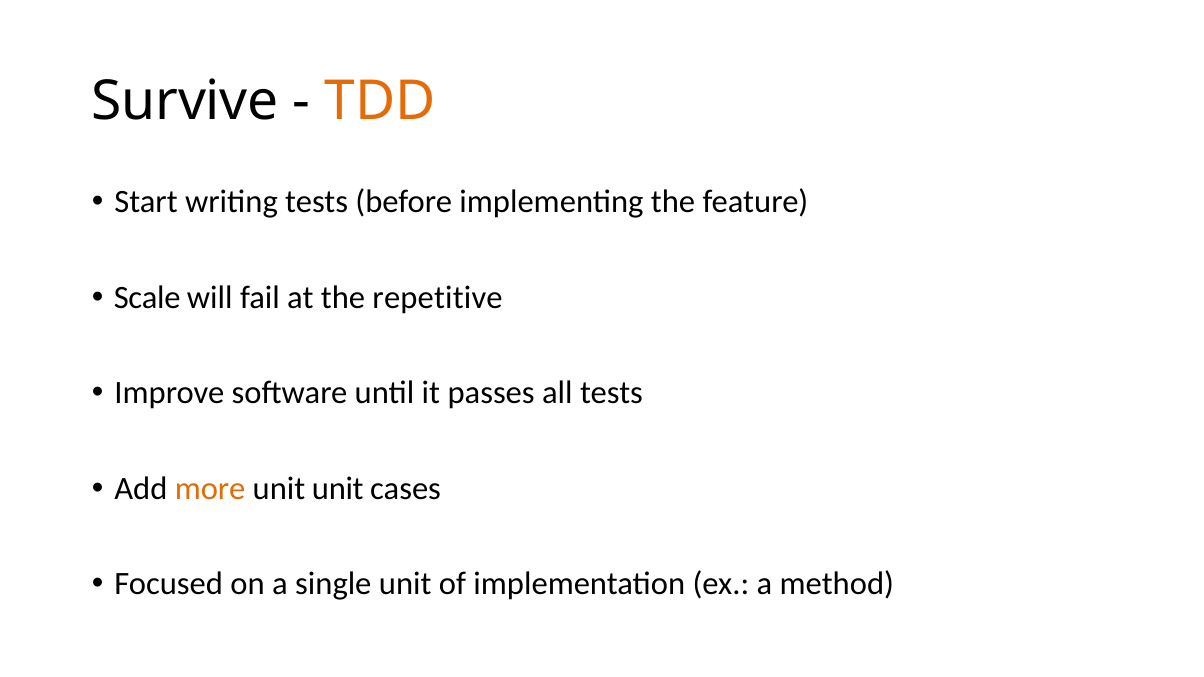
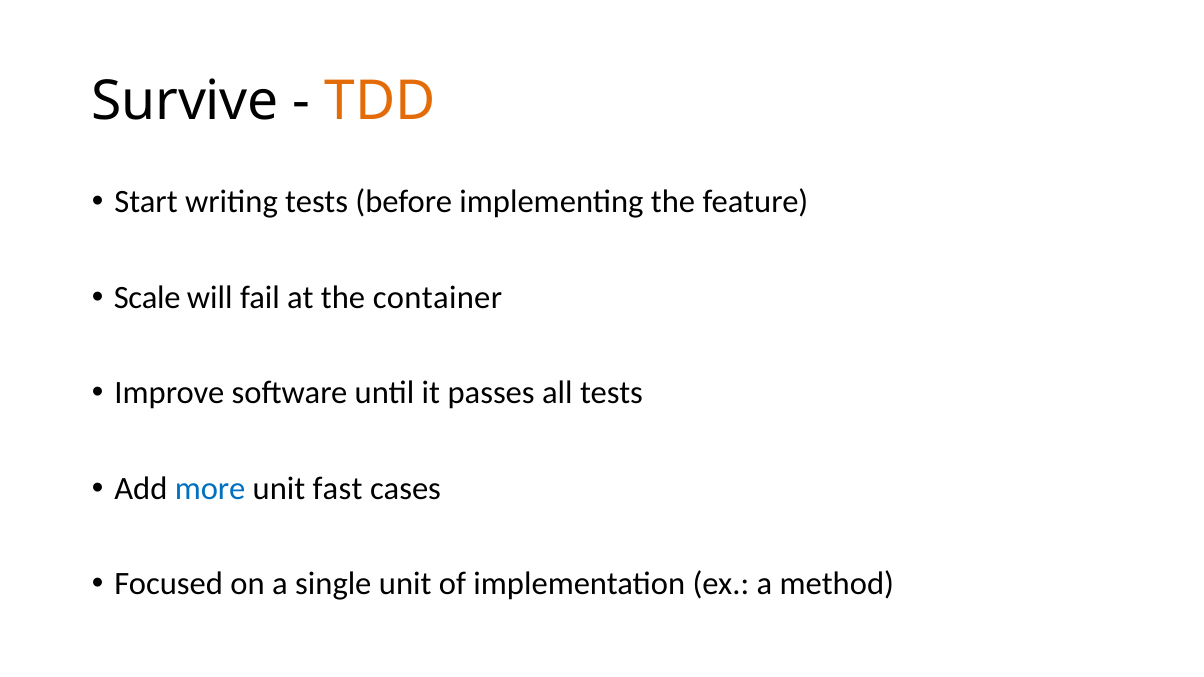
repetitive: repetitive -> container (437, 298)
more colour: orange -> blue (210, 489)
unit unit: unit -> fast (338, 489)
